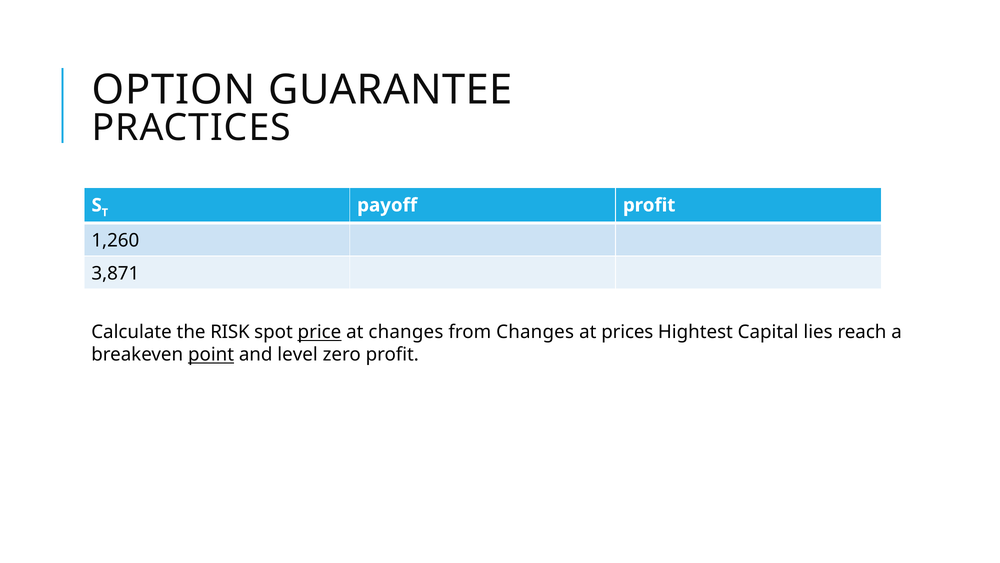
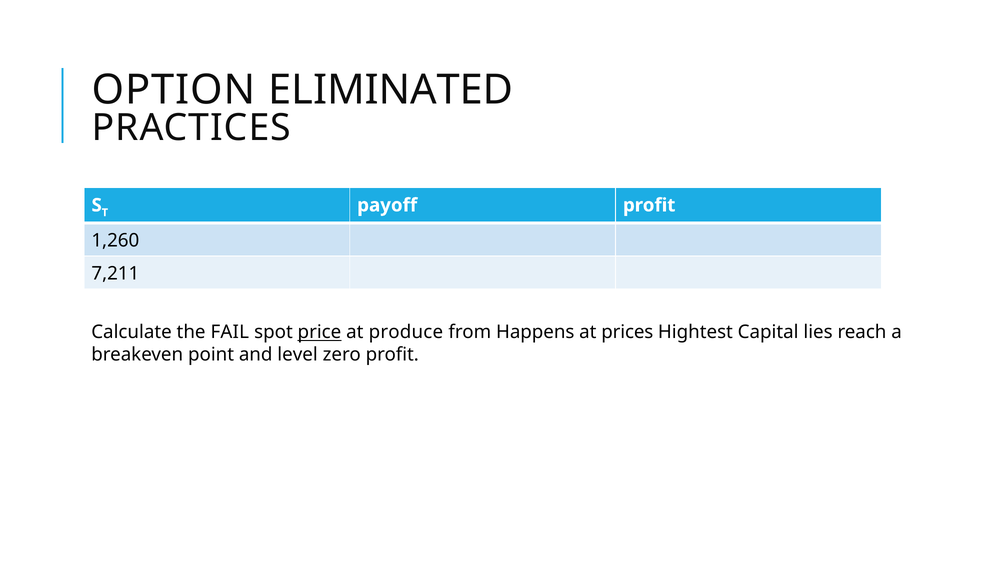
GUARANTEE: GUARANTEE -> ELIMINATED (391, 90)
3,871: 3,871 -> 7,211 (115, 273)
RISK: RISK -> FAIL (230, 332)
at changes: changes -> produce (406, 332)
from Changes: Changes -> Happens (535, 332)
point underline: present -> none (211, 354)
